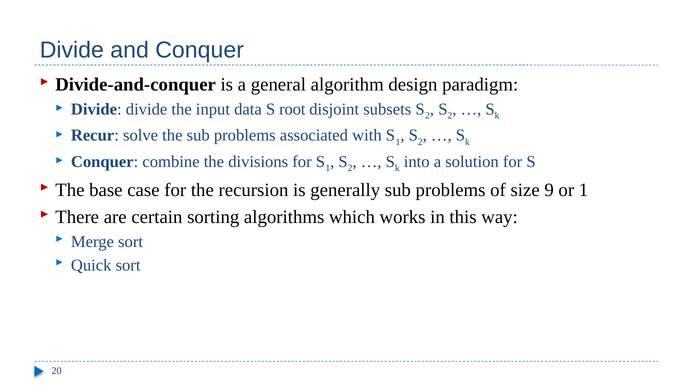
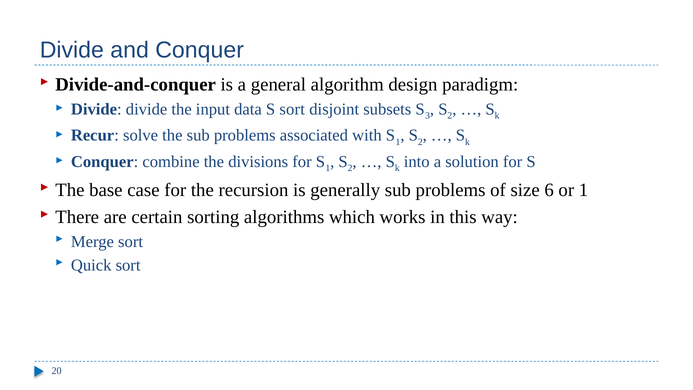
S root: root -> sort (292, 109)
subsets S 2: 2 -> 3 (428, 116)
9: 9 -> 6 (549, 190)
